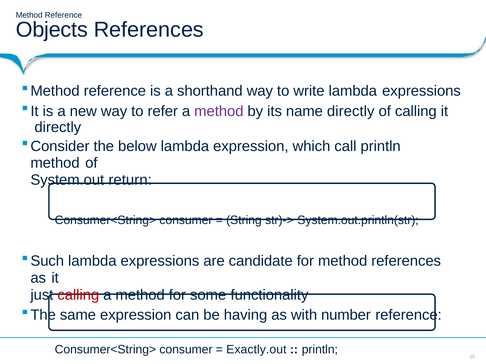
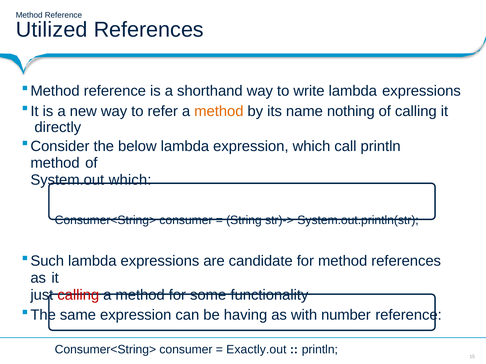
Objects: Objects -> Utilized (52, 30)
method colour: purple -> orange (219, 111)
name directly: directly -> nothing (351, 111)
System.out return: return -> which (130, 180)
